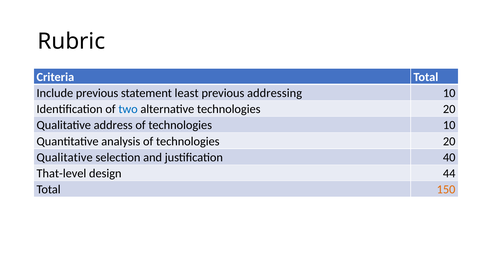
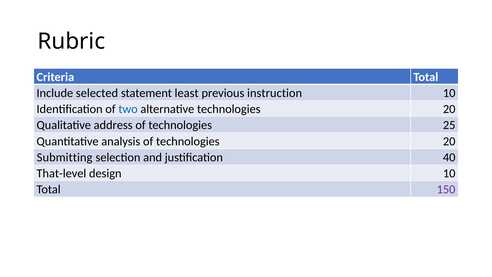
Include previous: previous -> selected (97, 93)
addressing: addressing -> instruction (275, 93)
technologies 10: 10 -> 25 (449, 125)
Qualitative: Qualitative -> Submitting (65, 157)
design 44: 44 -> 10 (449, 173)
150 colour: orange -> purple (446, 189)
